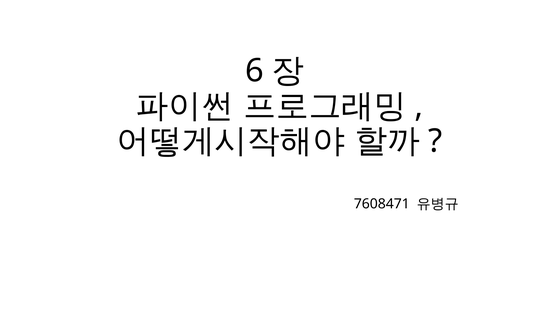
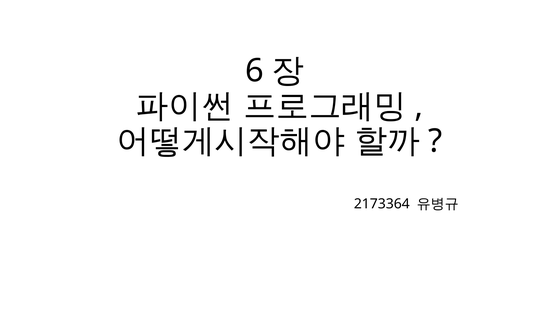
7608471: 7608471 -> 2173364 (382, 204)
